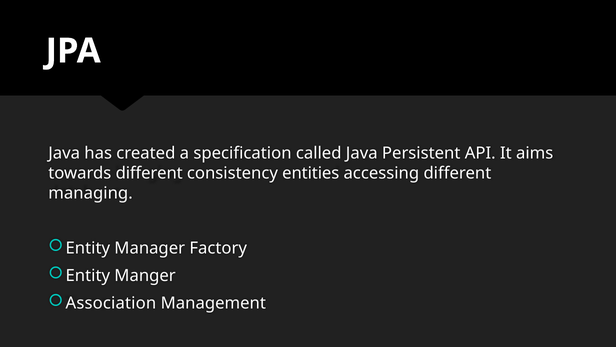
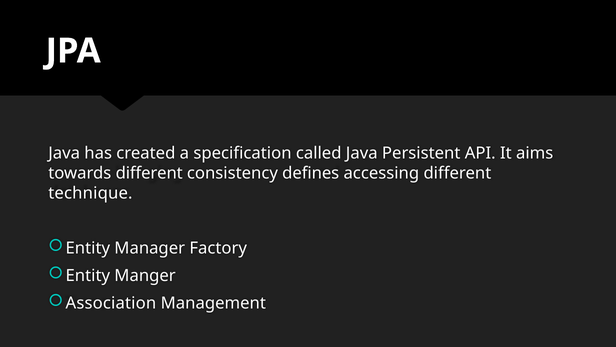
entities: entities -> defines (311, 173)
managing: managing -> technique (90, 193)
